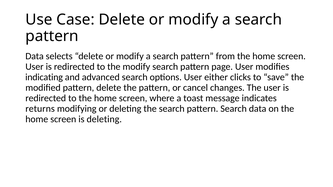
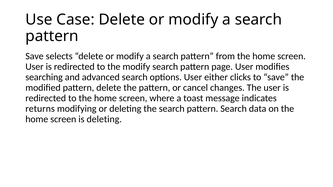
Data: Data -> Save (35, 56)
indicating: indicating -> searching (44, 77)
